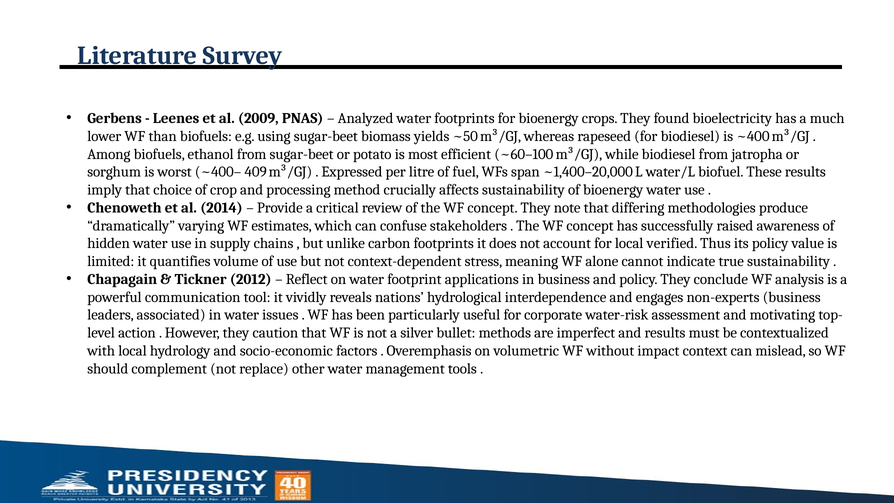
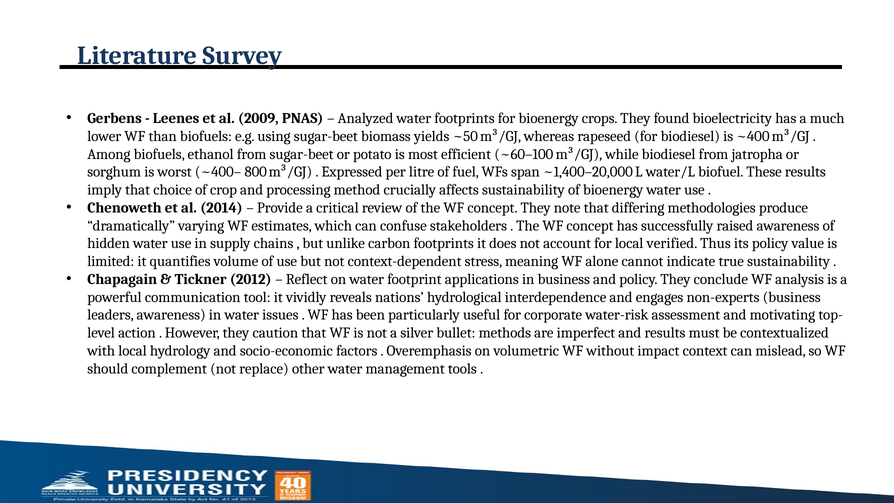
409: 409 -> 800 (256, 172)
leaders associated: associated -> awareness (171, 315)
